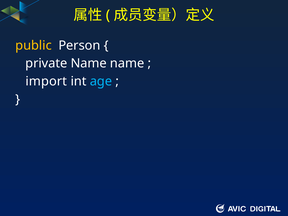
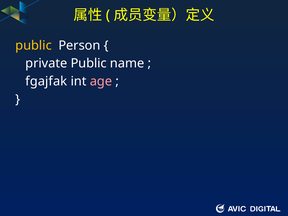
private Name: Name -> Public (89, 63)
import: import -> fgajfak (46, 81)
age colour: light blue -> pink (101, 81)
